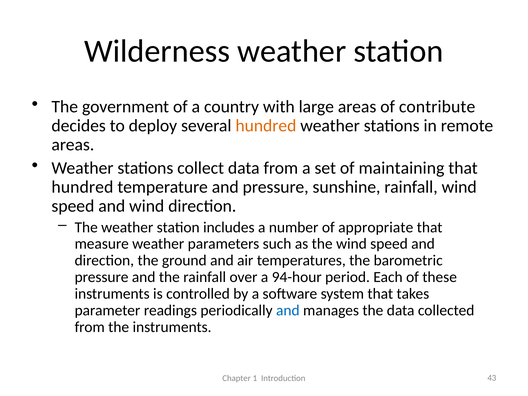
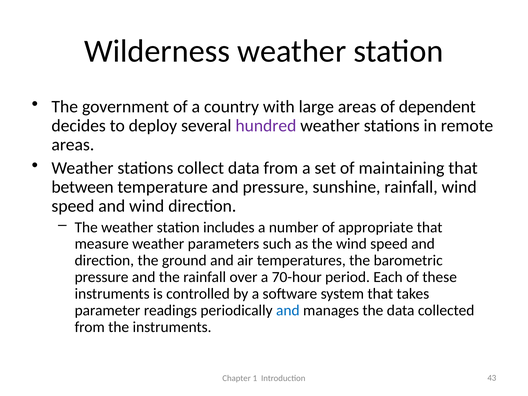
contribute: contribute -> dependent (437, 107)
hundred colour: orange -> purple (266, 126)
hundred: hundred -> between (83, 187)
94-hour: 94-hour -> 70-hour (297, 277)
